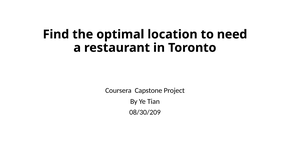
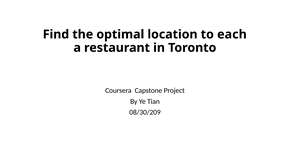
need: need -> each (232, 34)
